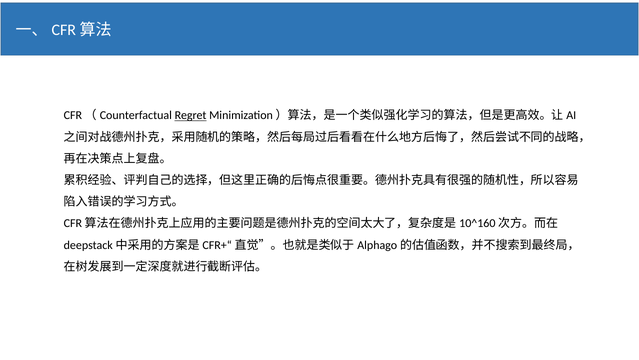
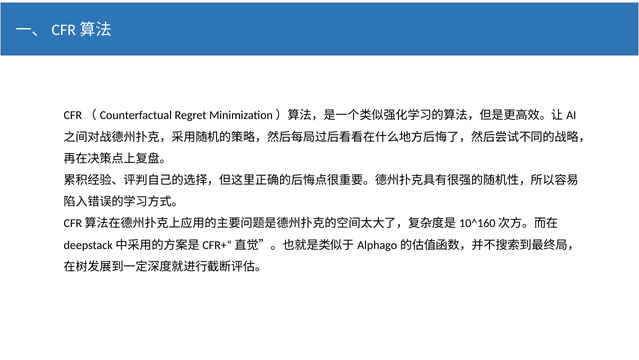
Regret underline: present -> none (191, 115)
